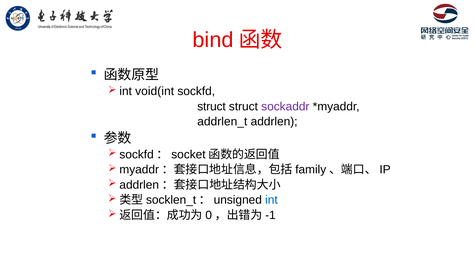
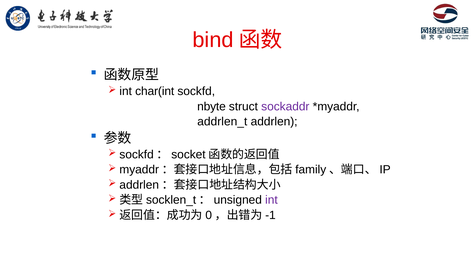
void(int: void(int -> char(int (155, 91)
struct: struct -> nbyte (211, 107)
int colour: blue -> purple (271, 200)
